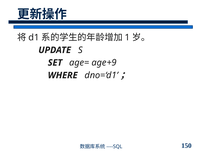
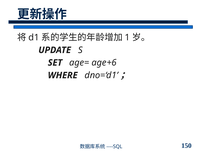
age+9: age+9 -> age+6 (104, 63)
